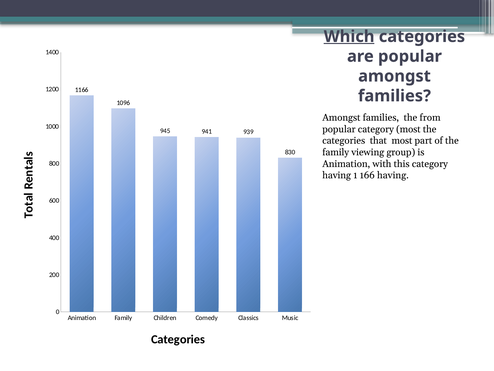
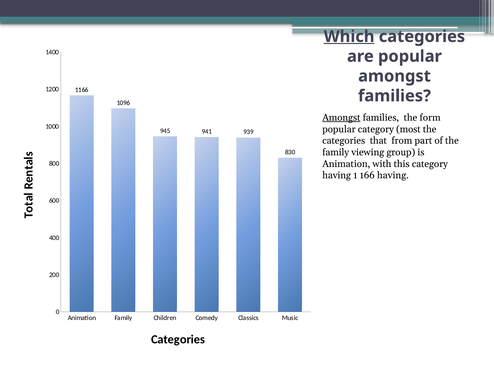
Amongst underline: none -> present (341, 117)
from: from -> form (430, 117)
most: most -> from (402, 141)
